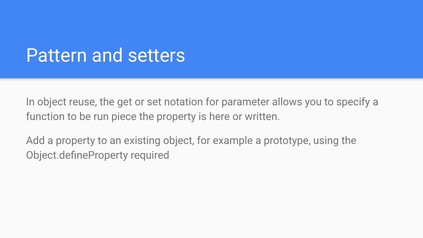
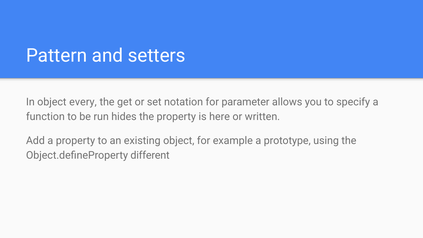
reuse: reuse -> every (83, 102)
piece: piece -> hides (124, 117)
required: required -> different (150, 155)
